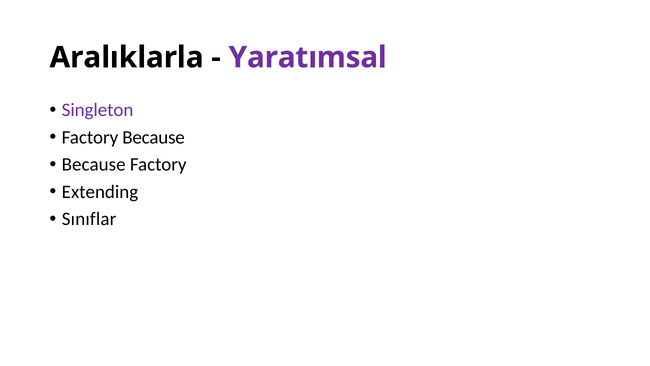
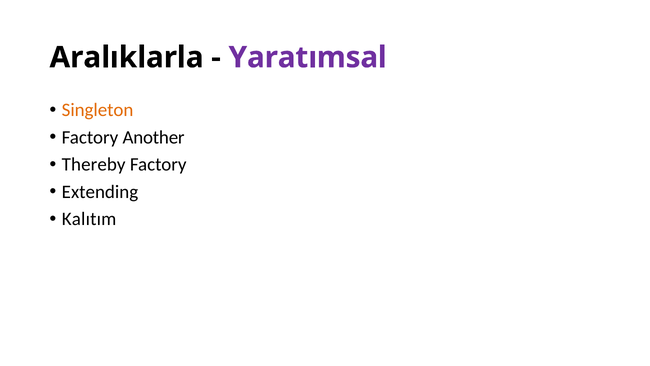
Singleton colour: purple -> orange (98, 110)
Factory Because: Because -> Another (154, 137)
Because: Because -> Thereby (94, 164)
Sınıflar: Sınıflar -> Kalıtım (89, 219)
